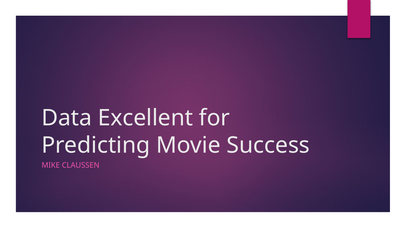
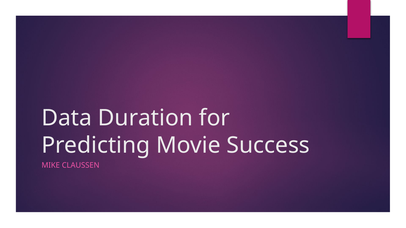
Excellent: Excellent -> Duration (145, 118)
